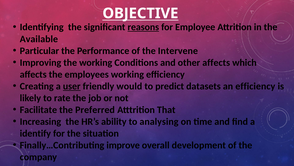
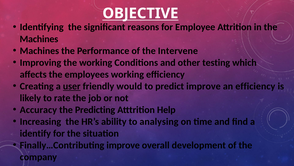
reasons underline: present -> none (143, 27)
Available: Available -> Machines (39, 39)
Particular: Particular -> Machines (39, 51)
other affects: affects -> testing (216, 62)
predict datasets: datasets -> improve (203, 86)
Facilitate: Facilitate -> Accuracy (38, 109)
Preferred: Preferred -> Predicting (95, 109)
That: That -> Help (166, 109)
